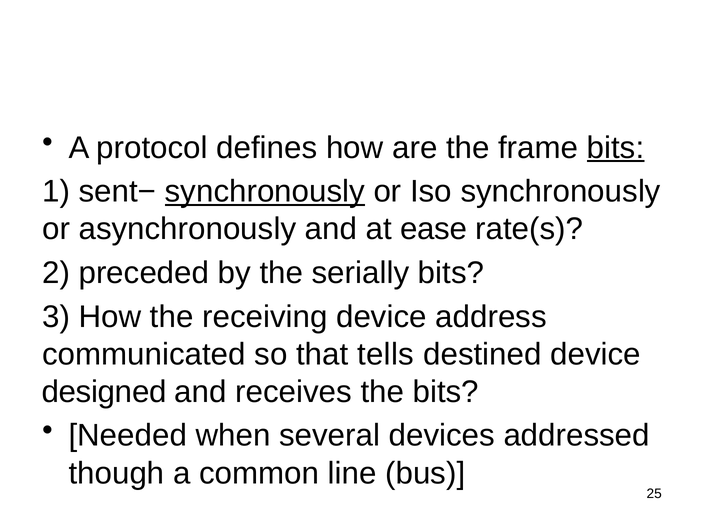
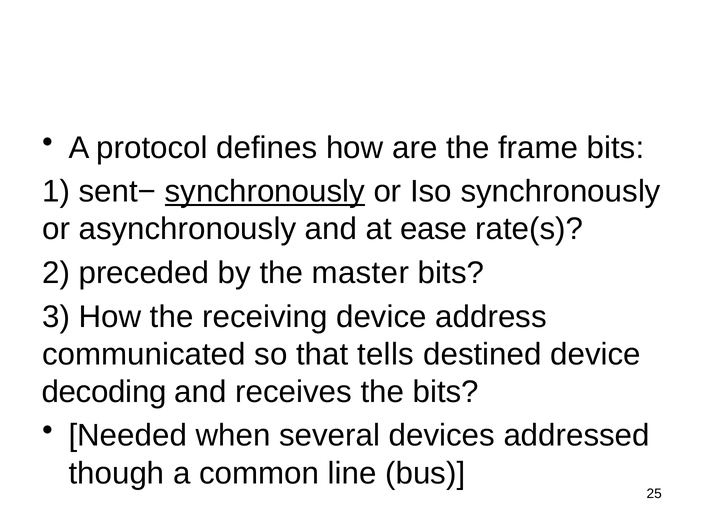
bits underline: present -> none (616, 148)
serially: serially -> master (360, 273)
designed: designed -> decoding (104, 392)
